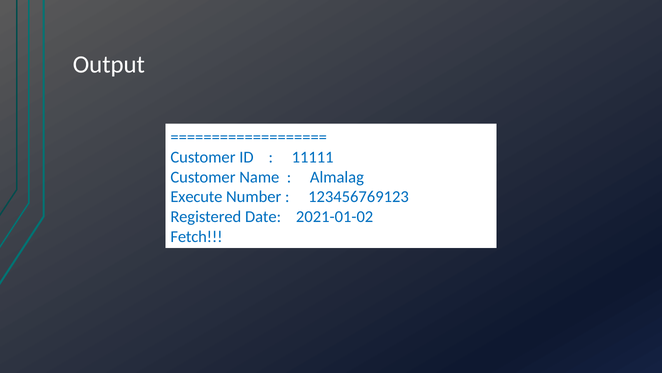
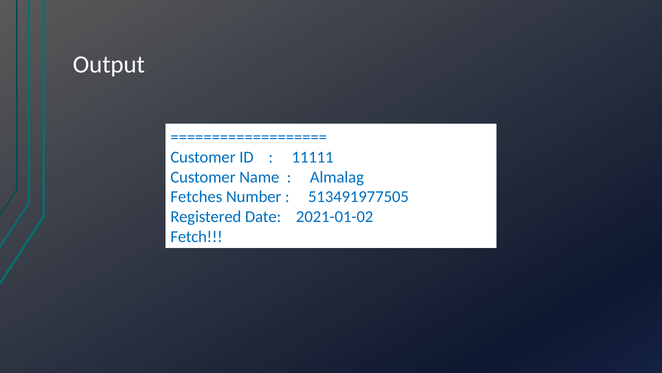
Execute: Execute -> Fetches (196, 197)
123456769123: 123456769123 -> 513491977505 (358, 197)
